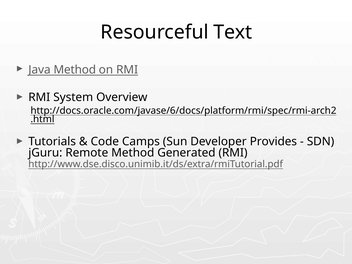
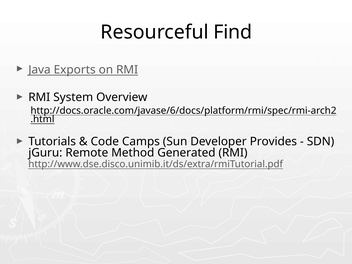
Text: Text -> Find (233, 32)
Java Method: Method -> Exports (75, 70)
